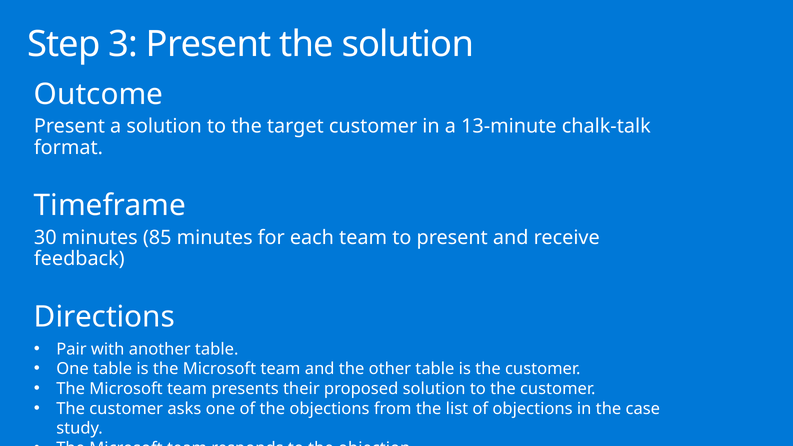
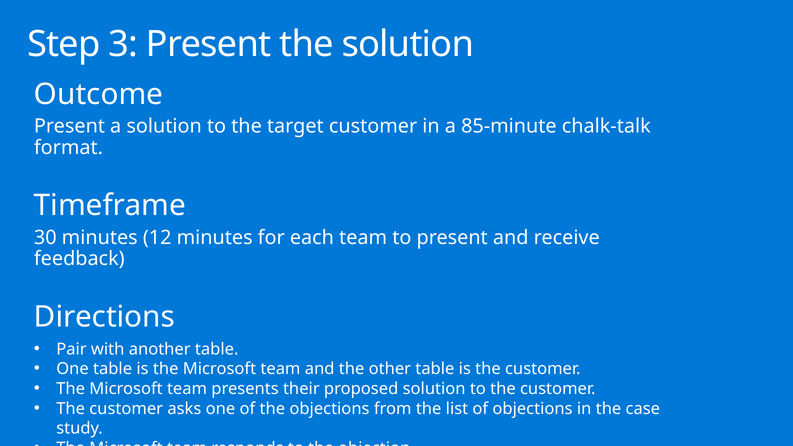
13-minute: 13-minute -> 85-minute (509, 126)
85: 85 -> 12 (157, 237)
